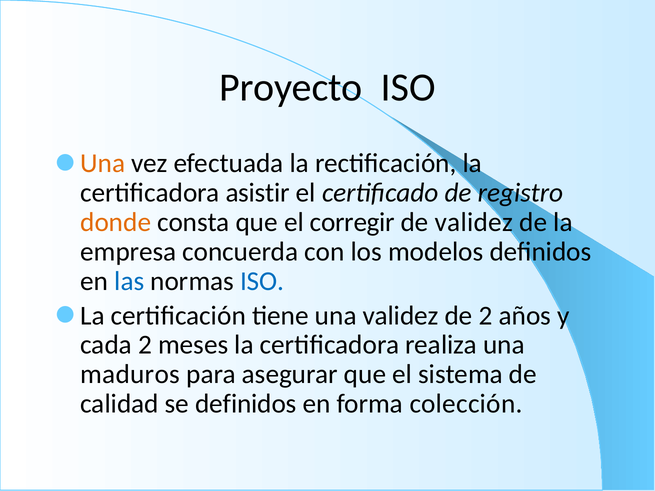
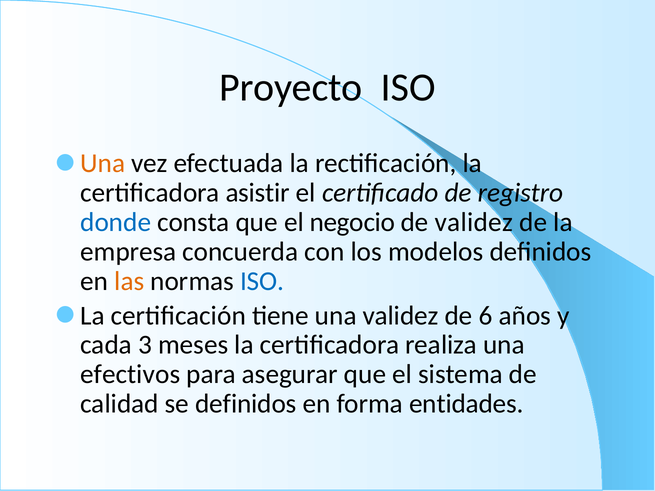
donde colour: orange -> blue (116, 222)
corregir: corregir -> negocio (352, 222)
las colour: blue -> orange (129, 281)
de 2: 2 -> 6 (486, 316)
cada 2: 2 -> 3 (145, 345)
maduros: maduros -> efectivos (130, 375)
colección: colección -> entidades (466, 404)
